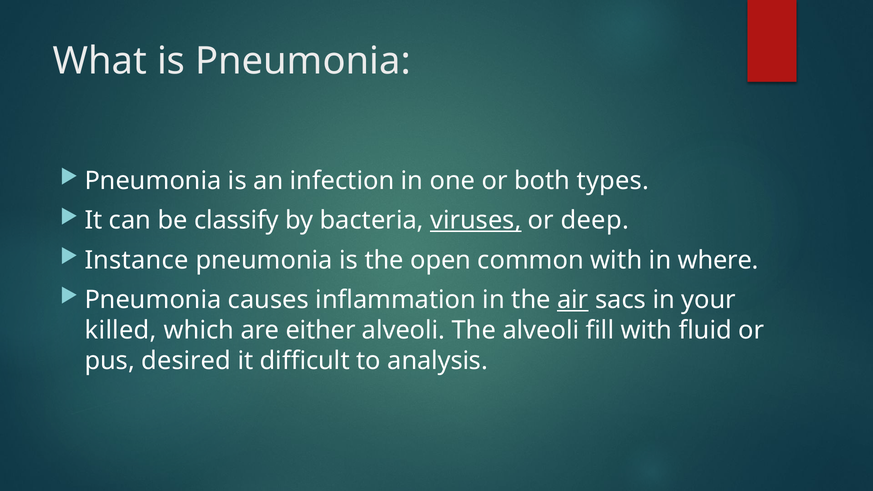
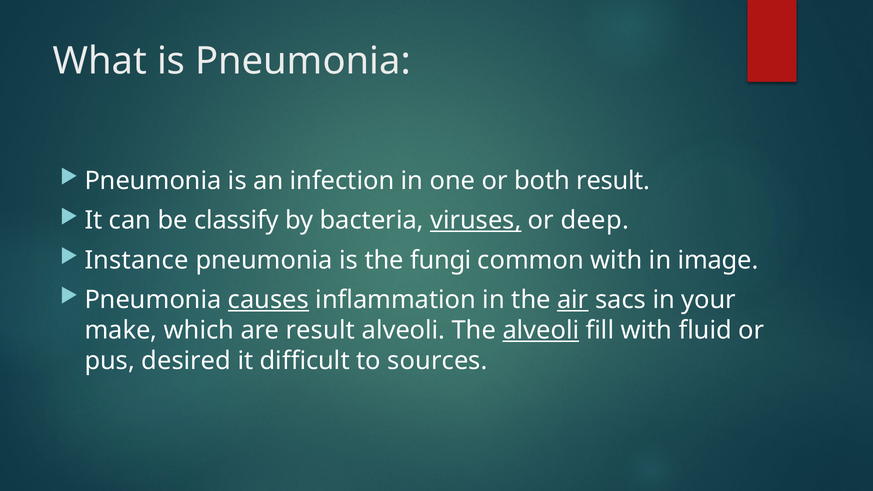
both types: types -> result (613, 181)
open: open -> fungi (441, 260)
where: where -> image (718, 260)
causes underline: none -> present (268, 300)
killed: killed -> make (121, 330)
are either: either -> result (320, 330)
alveoli underline: none -> present (541, 330)
analysis: analysis -> sources (438, 361)
